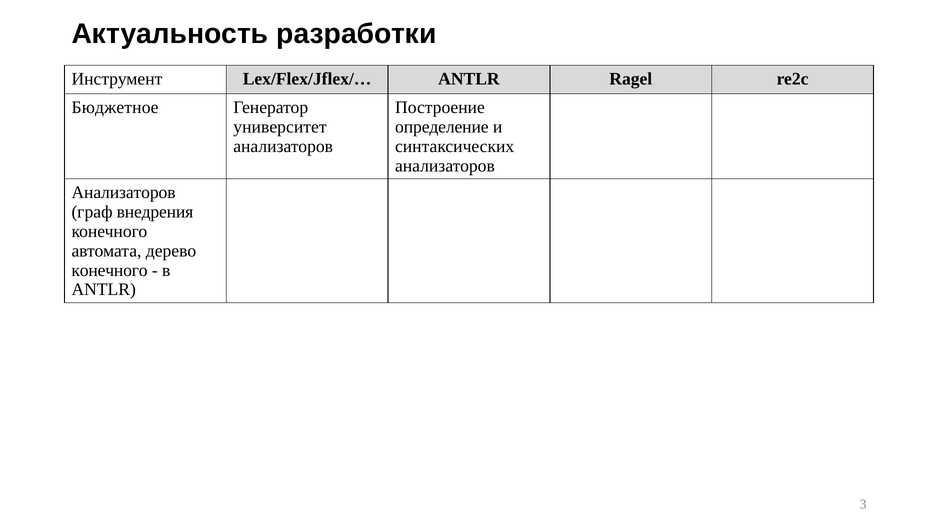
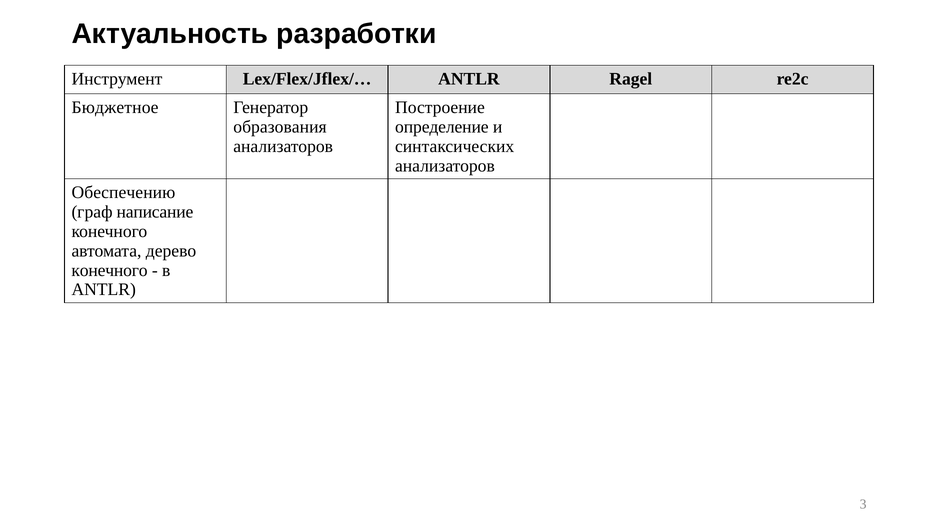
университет: университет -> образования (280, 127)
Анализаторов: Анализаторов -> Обеспечению (123, 192)
внедрения: внедрения -> написание (155, 212)
